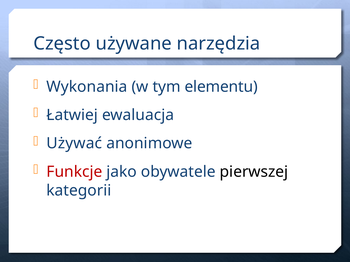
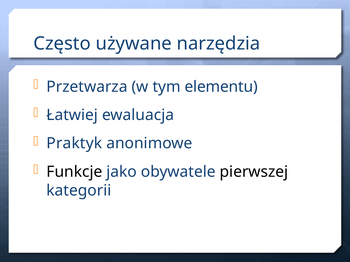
Wykonania: Wykonania -> Przetwarza (87, 87)
Używać: Używać -> Praktyk (74, 144)
Funkcje colour: red -> black (74, 172)
